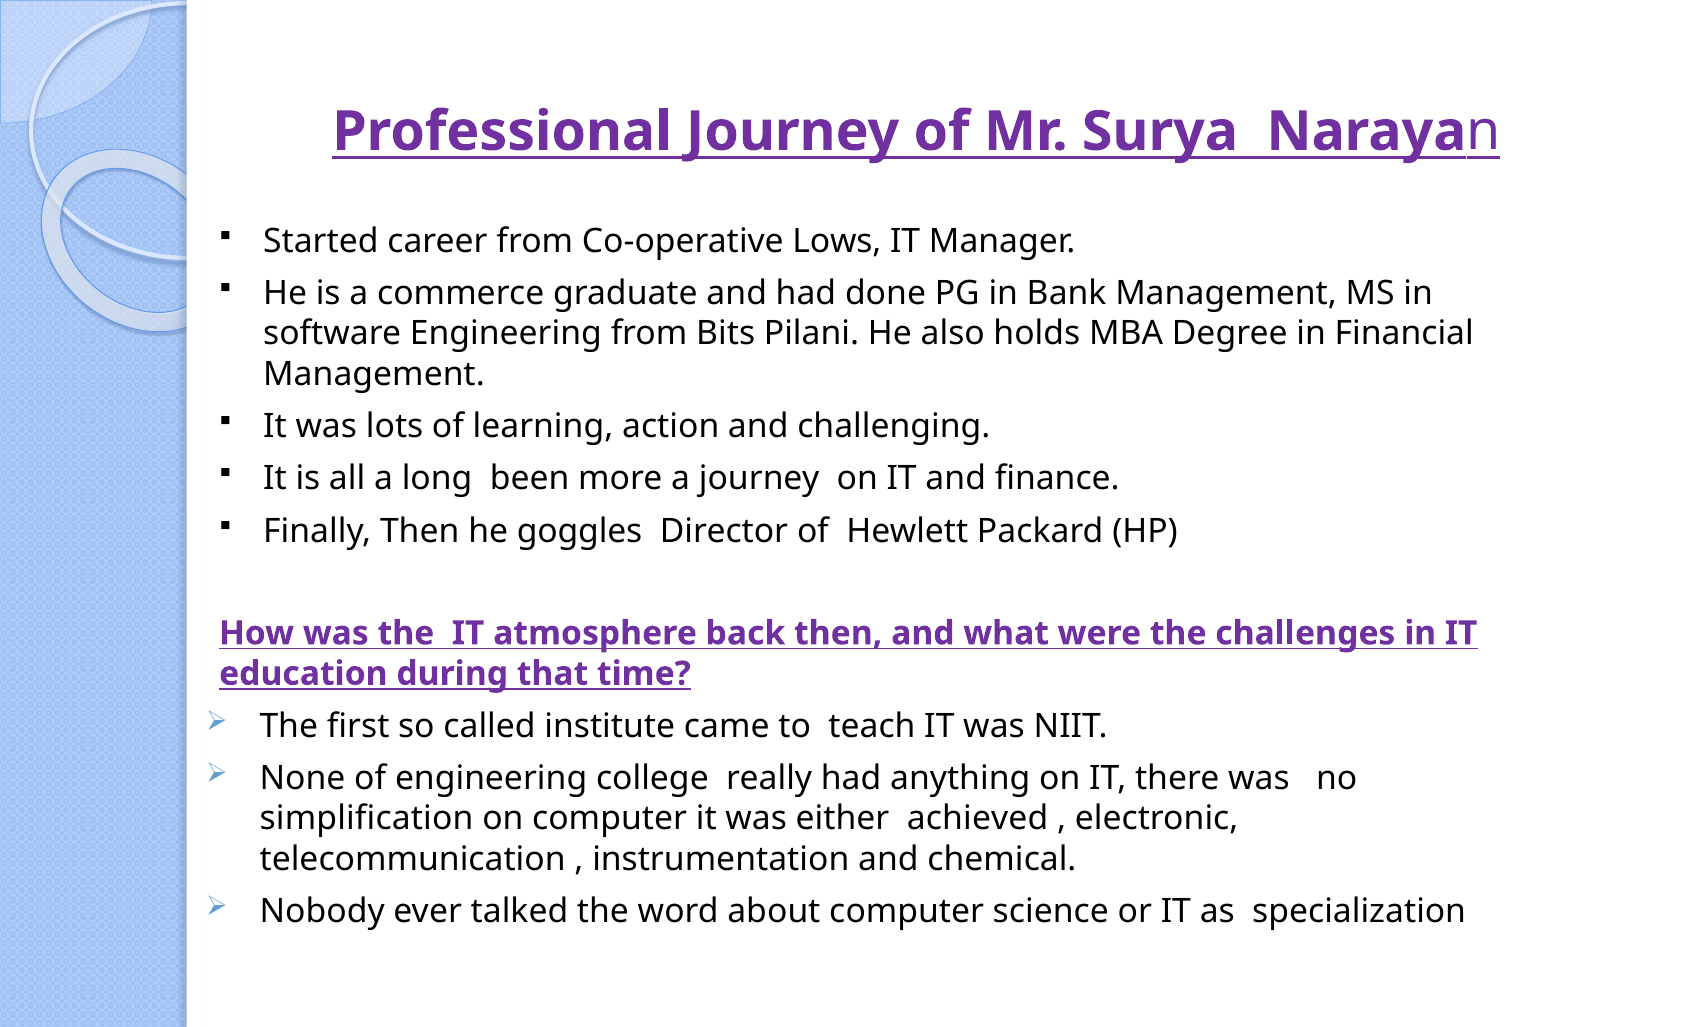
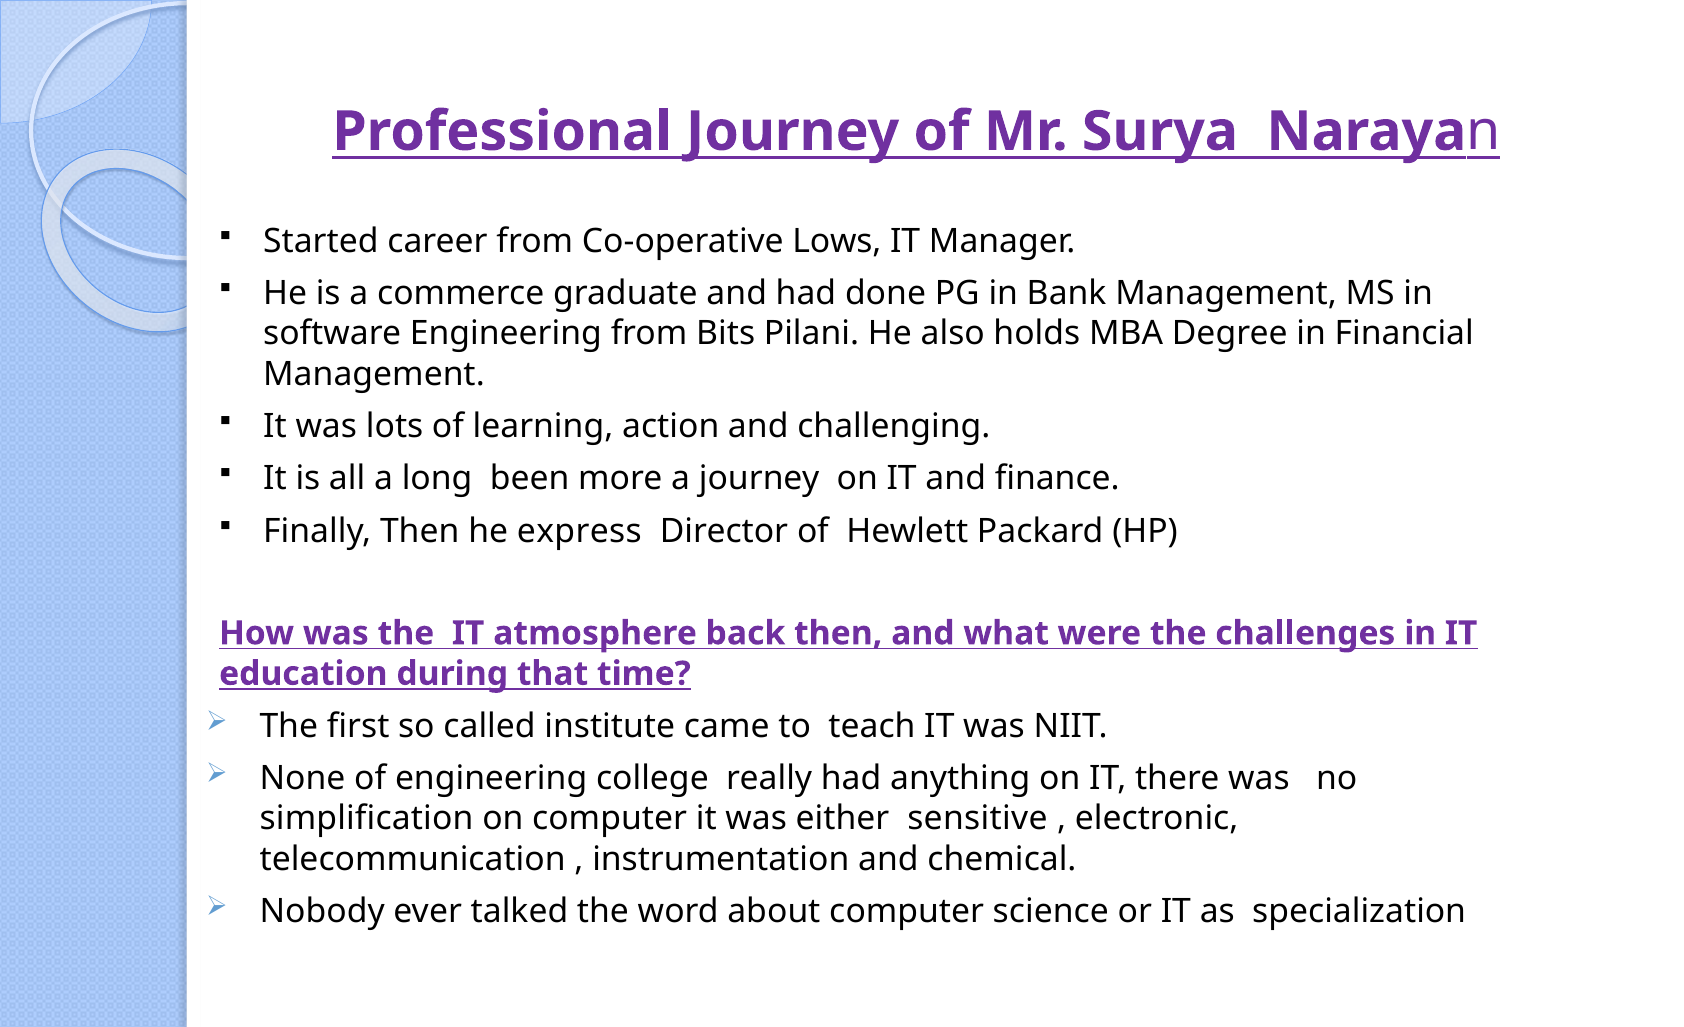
goggles: goggles -> express (579, 531)
achieved: achieved -> sensitive (977, 819)
